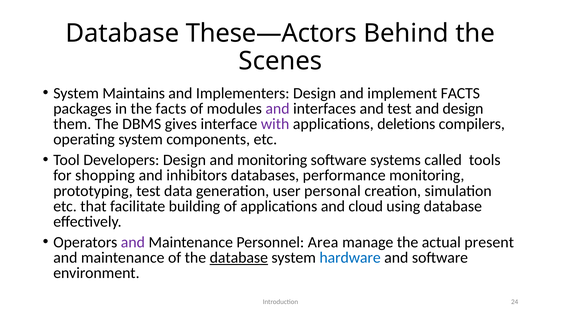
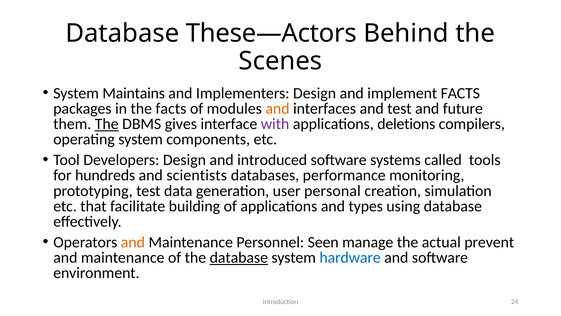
and colour: purple -> orange (277, 109)
and design: design -> future (463, 109)
The underline: none -> present (107, 124)
and monitoring: monitoring -> introduced (272, 160)
shopping: shopping -> hundreds (105, 175)
inhibitors: inhibitors -> scientists (197, 175)
cloud: cloud -> types (366, 206)
and colour: purple -> orange (133, 242)
Area: Area -> Seen (323, 242)
present: present -> prevent (489, 242)
